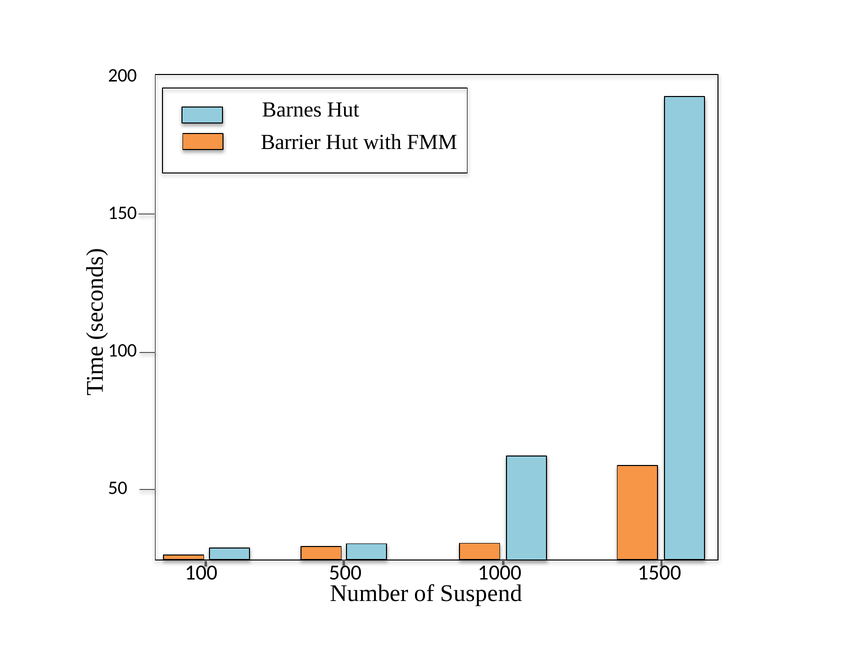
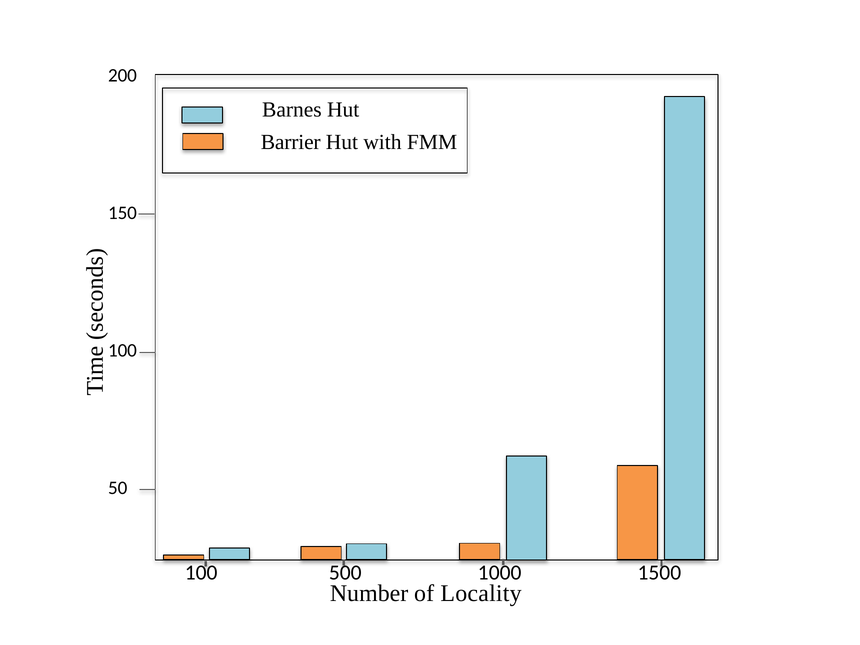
Suspend: Suspend -> Locality (481, 594)
